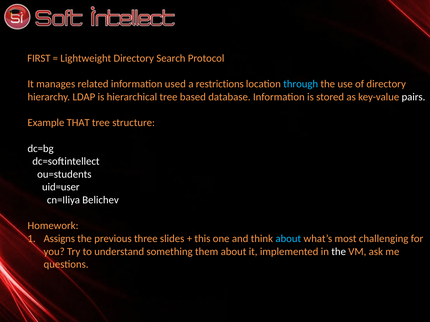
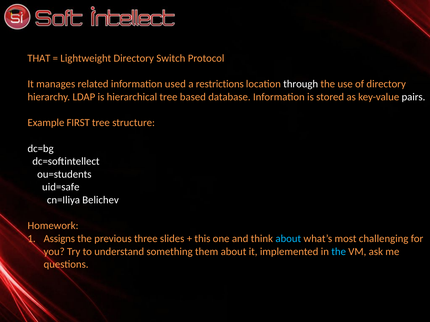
FIRST: FIRST -> THAT (39, 58)
Search: Search -> Switch (171, 58)
through colour: light blue -> white (301, 84)
THAT: THAT -> FIRST (78, 123)
uid=user: uid=user -> uid=safe (61, 187)
the colour: white -> light blue (339, 252)
